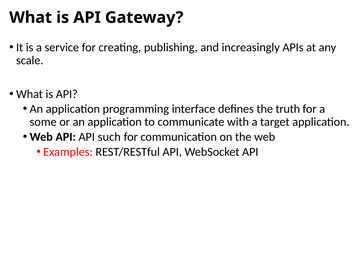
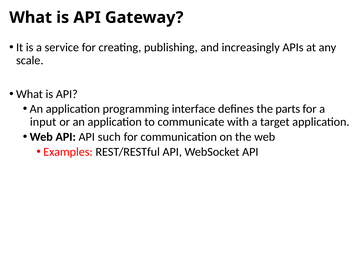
truth: truth -> parts (288, 109)
some: some -> input (43, 122)
